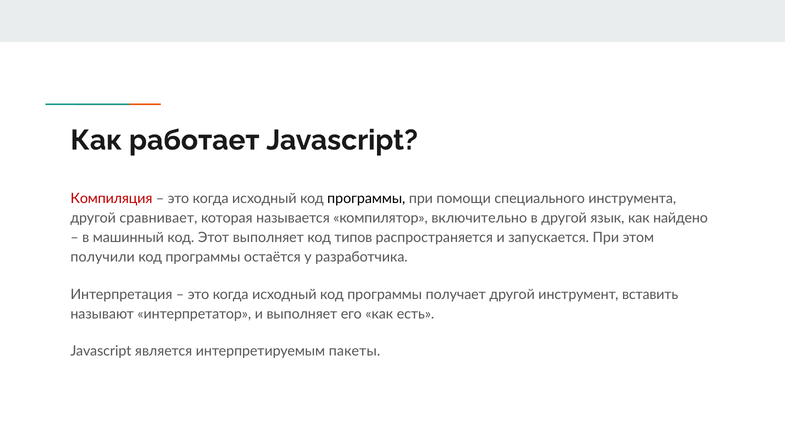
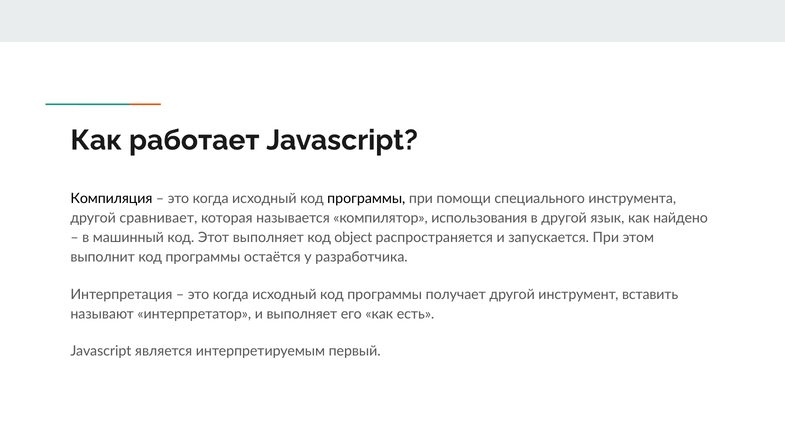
Компиляция colour: red -> black (111, 198)
включительно: включительно -> использования (479, 218)
типов: типов -> object (353, 237)
получили: получили -> выполнит (103, 257)
пакеты: пакеты -> первый (355, 351)
